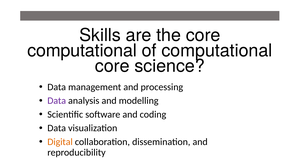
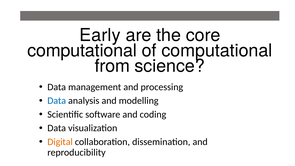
Skills: Skills -> Early (100, 35)
core: core -> from (112, 66)
Data colour: purple -> blue (57, 101)
